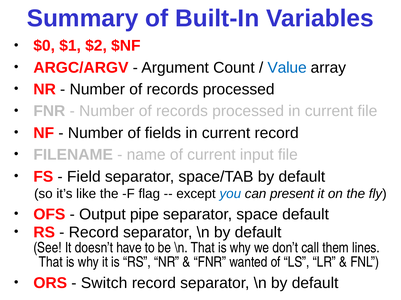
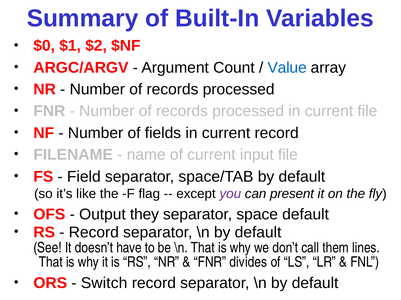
you colour: blue -> purple (230, 194)
pipe: pipe -> they (144, 215)
wanted: wanted -> divides (248, 263)
